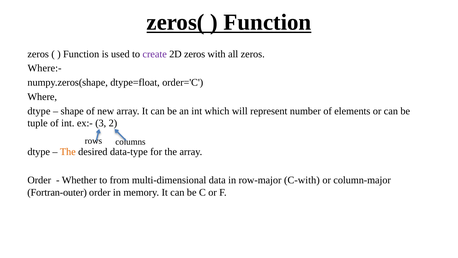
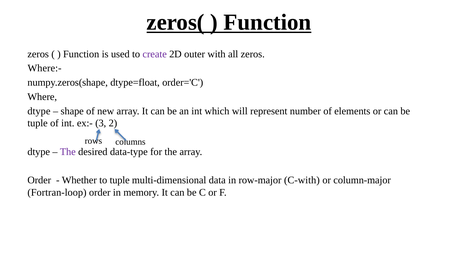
2D zeros: zeros -> outer (195, 54)
The colour: orange -> purple (68, 151)
to from: from -> tuple (120, 180)
Fortran-outer: Fortran-outer -> Fortran-loop (57, 192)
